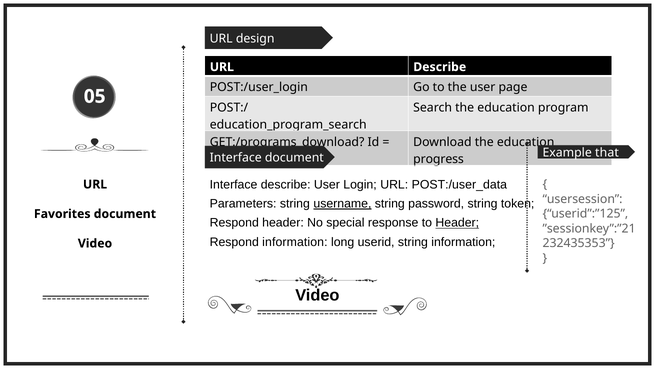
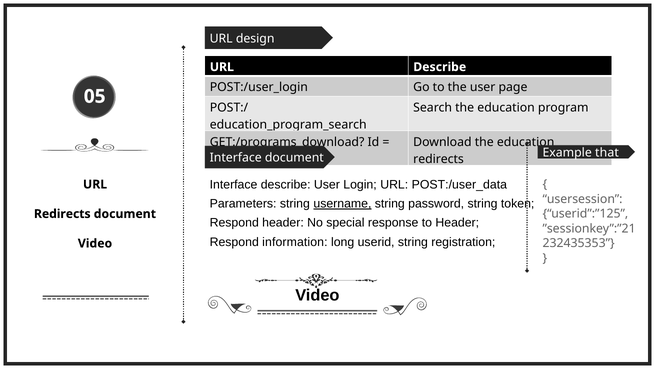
progress: progress -> redirects (439, 159)
Favorites: Favorites -> Redirects (62, 214)
Header underline: present -> none (457, 223)
string information: information -> registration (463, 242)
